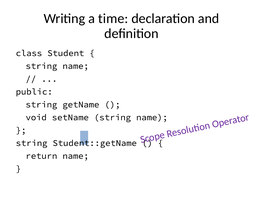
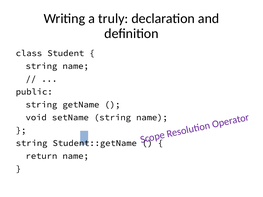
time: time -> truly (113, 19)
